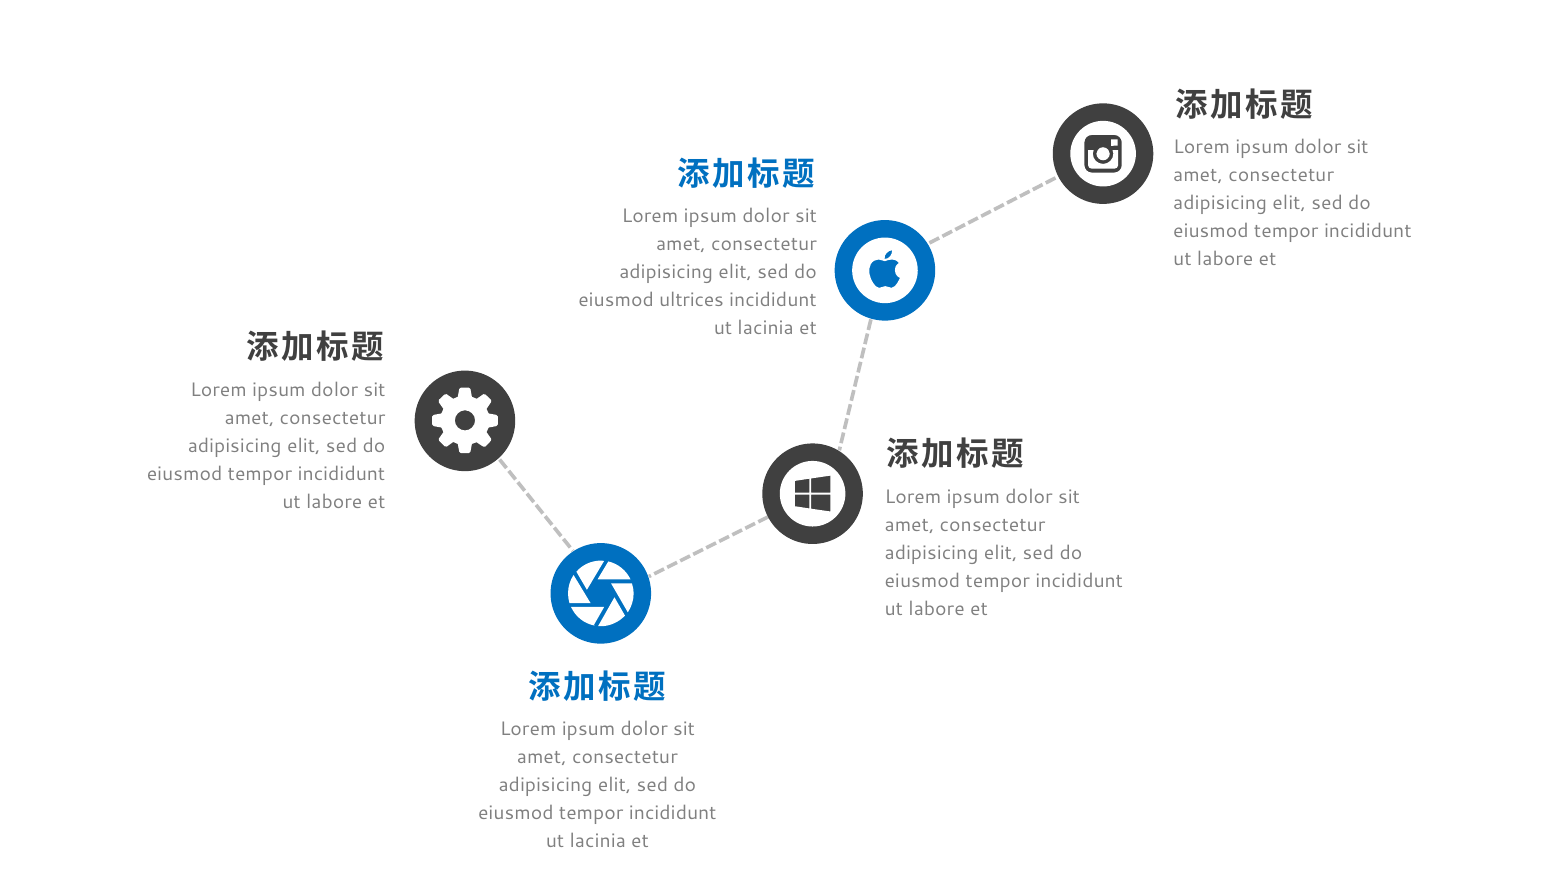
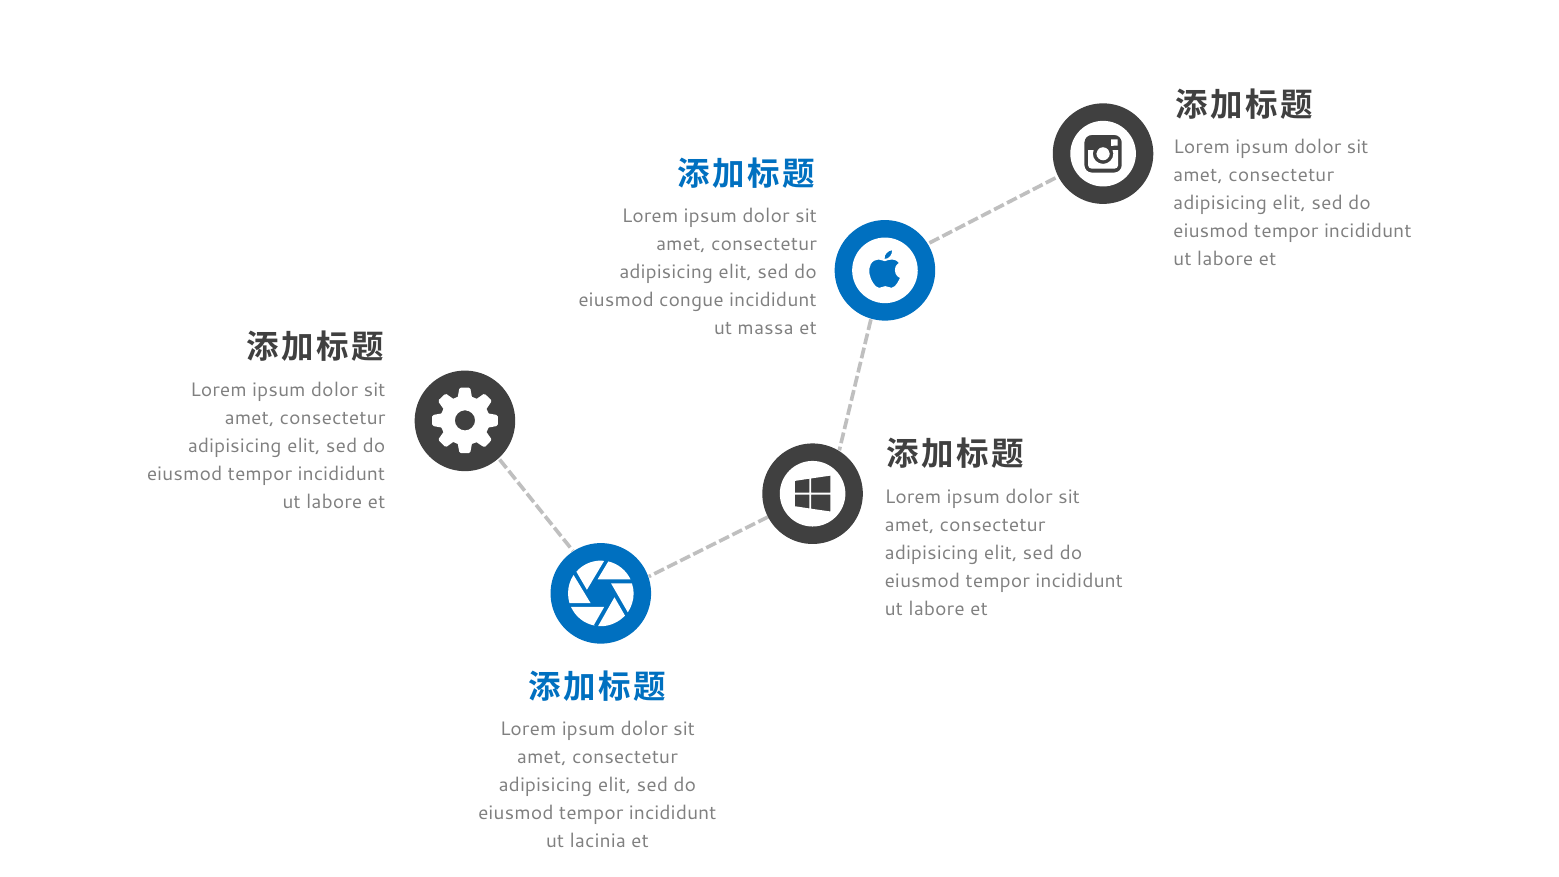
ultrices: ultrices -> congue (691, 300)
lacinia: lacinia -> massa (766, 328)
